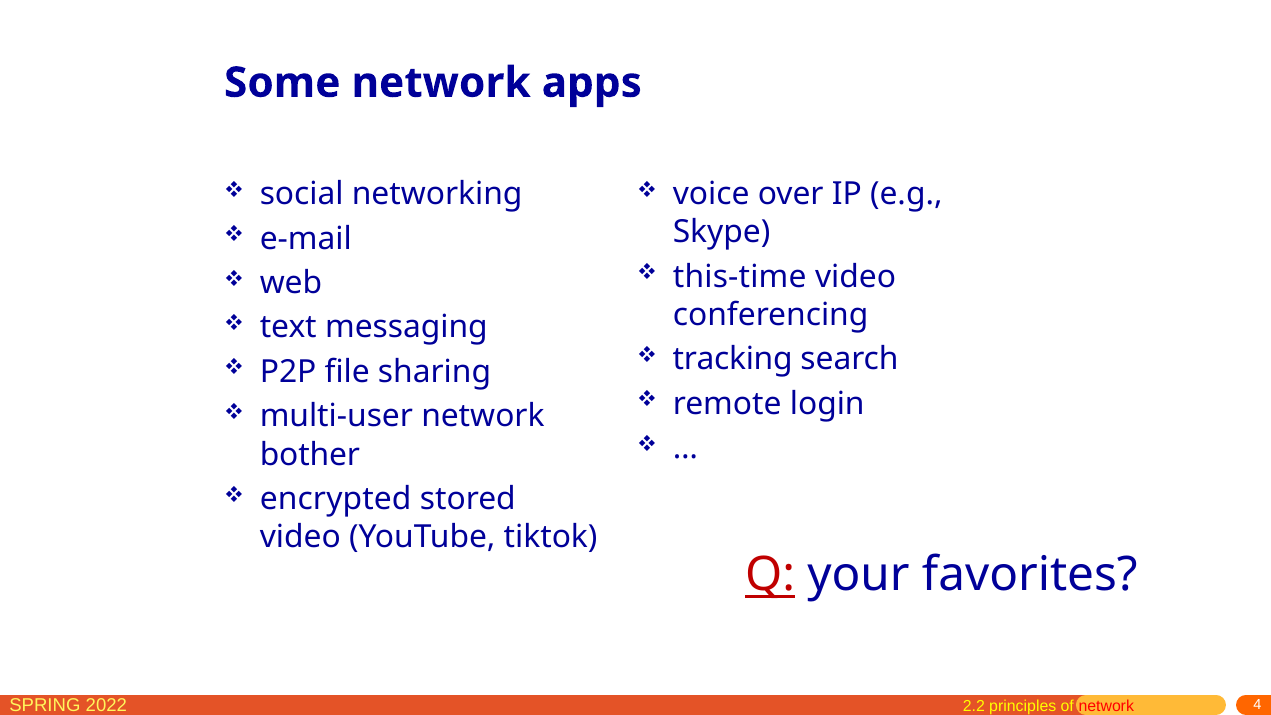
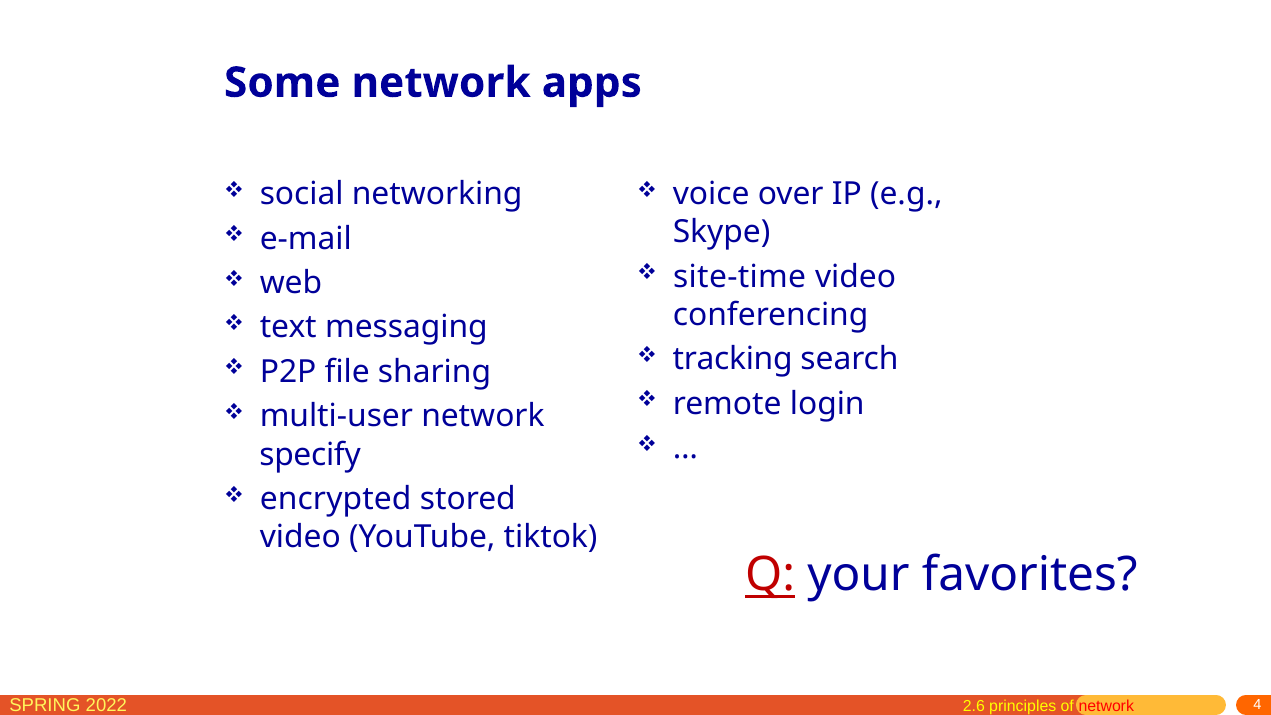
this-time: this-time -> site-time (740, 277)
bother: bother -> specify (310, 455)
2.2: 2.2 -> 2.6 (974, 706)
